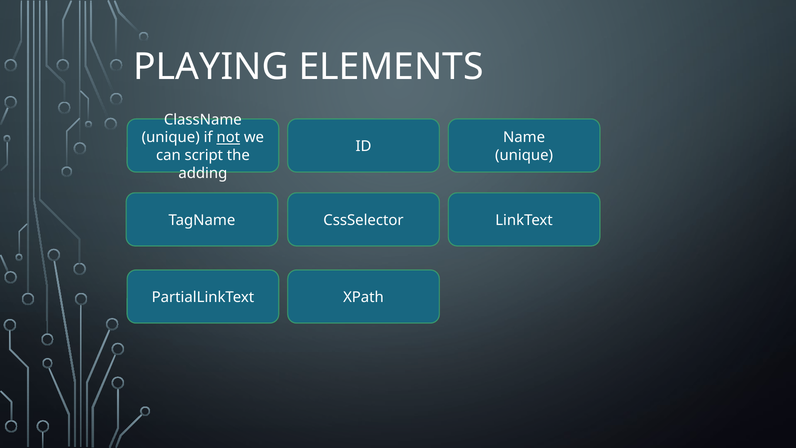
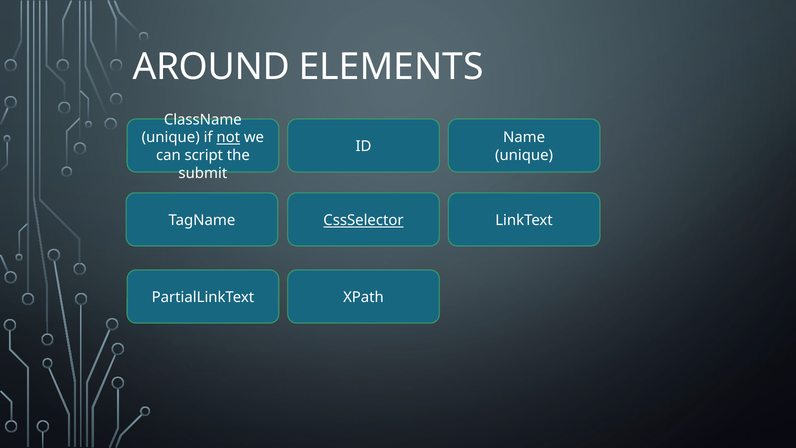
PLAYING: PLAYING -> AROUND (211, 67)
adding: adding -> submit (203, 173)
CssSelector underline: none -> present (363, 220)
